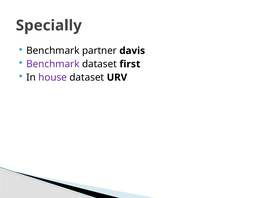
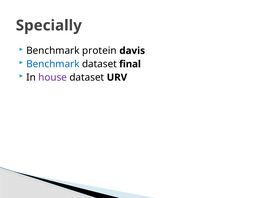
partner: partner -> protein (99, 51)
Benchmark colour: purple -> blue (53, 64)
first: first -> final (130, 64)
